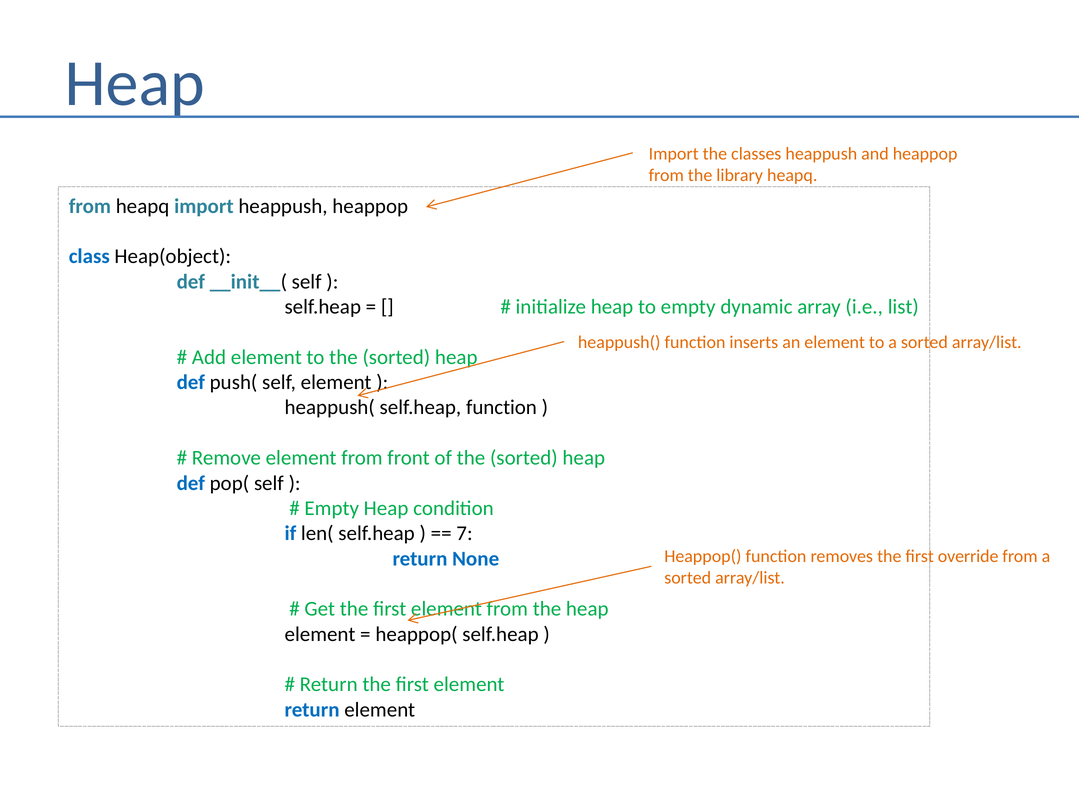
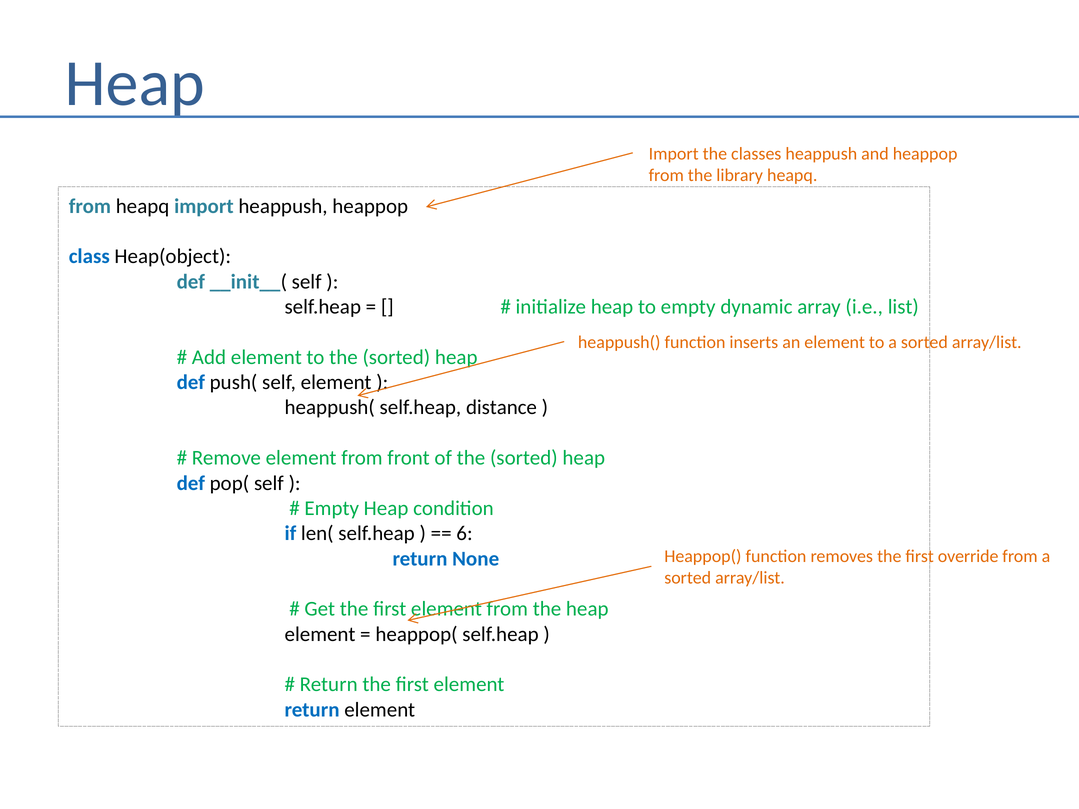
self.heap function: function -> distance (501, 408)
7: 7 -> 6 (465, 534)
